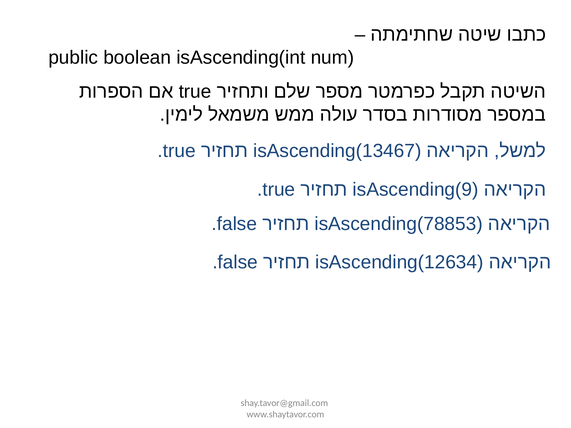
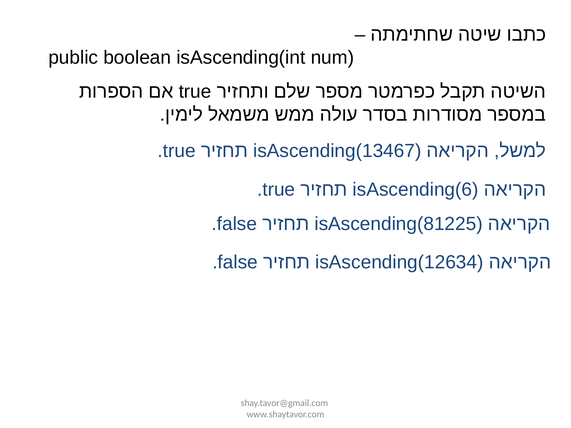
isAscending(9: isAscending(9 -> isAscending(6 (416, 190)
isAscending(78853: isAscending(78853 -> isAscending(81225 (399, 224)
